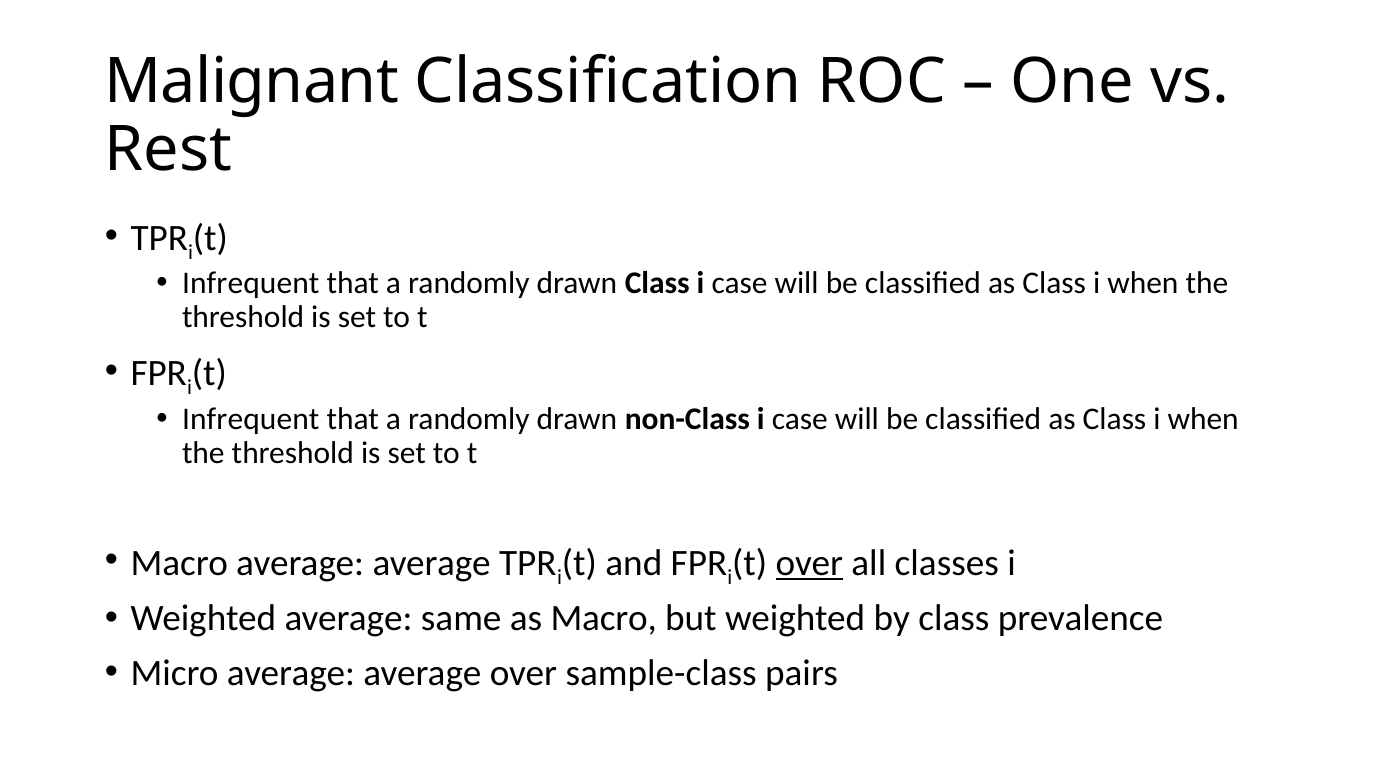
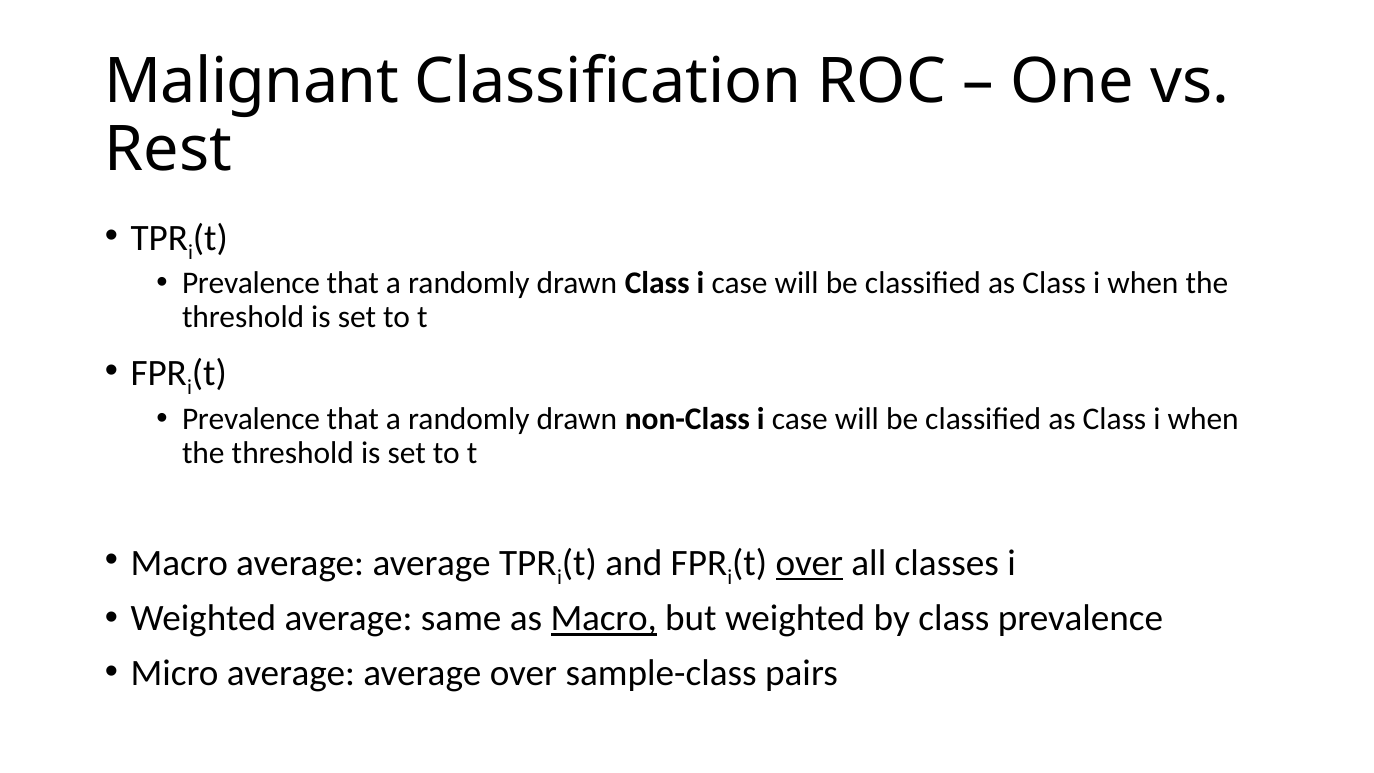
Infrequent: Infrequent -> Prevalence (251, 283)
Infrequent: Infrequent -> Prevalence (251, 419)
Macro underline: none -> present (604, 618)
